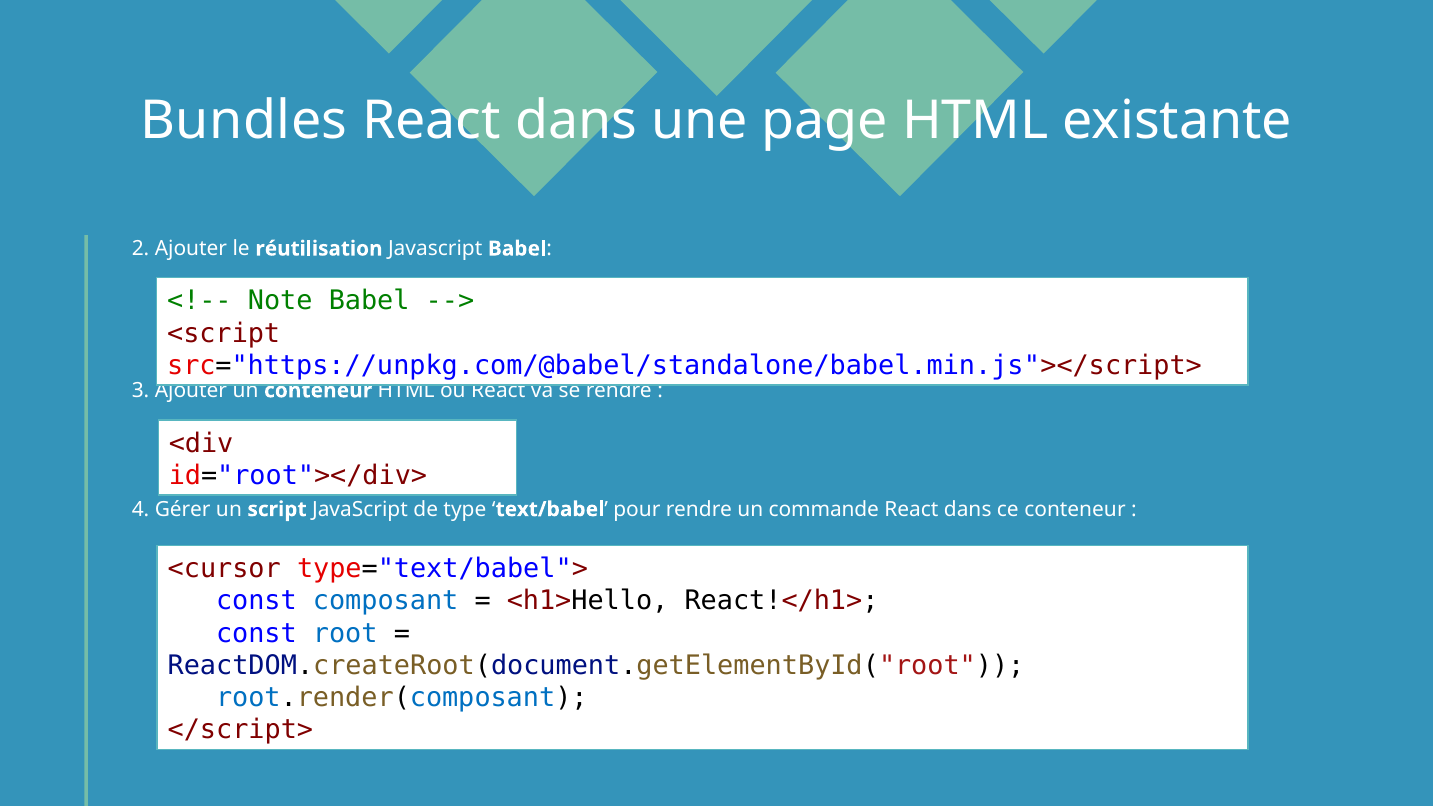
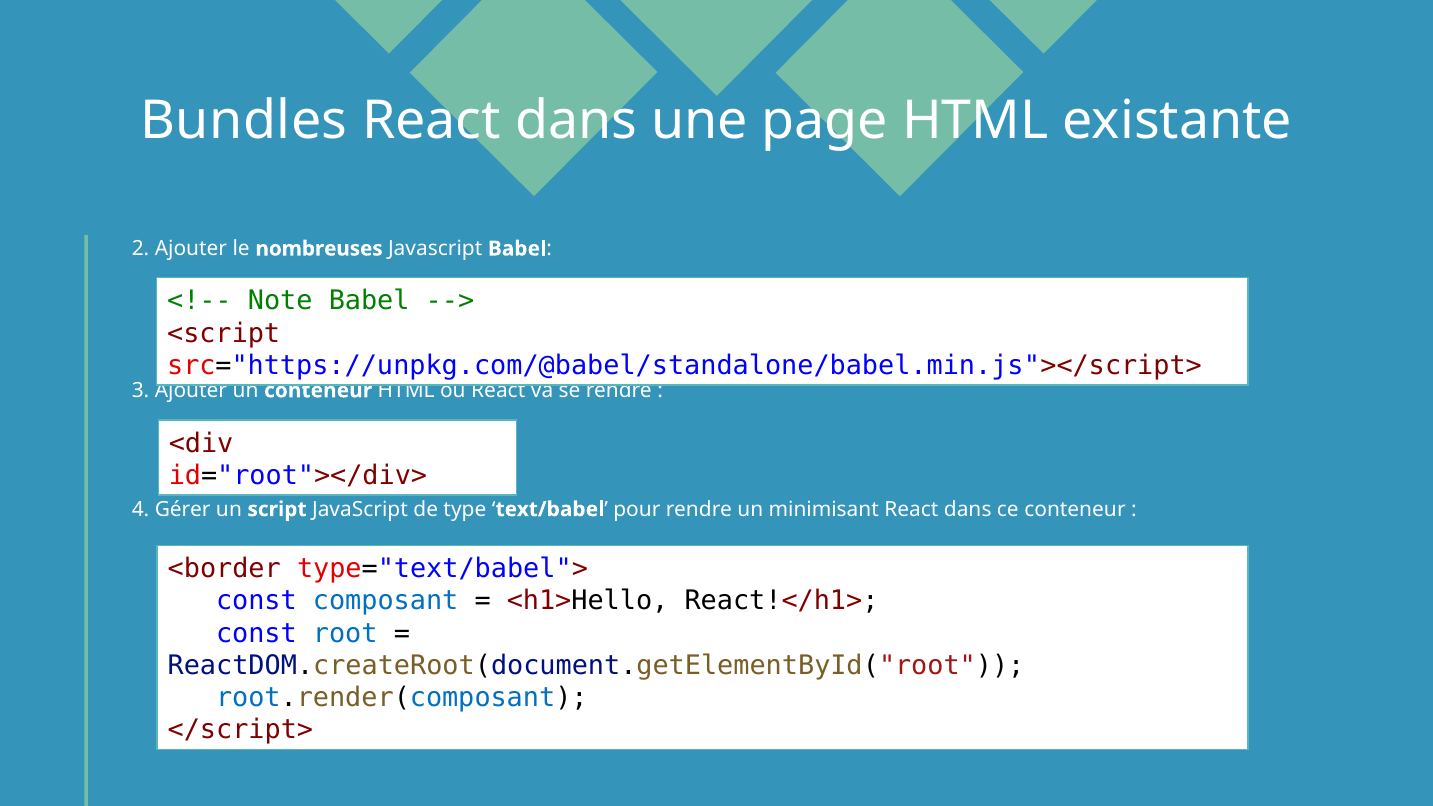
réutilisation: réutilisation -> nombreuses (319, 249)
commande: commande -> minimisant (824, 509)
<cursor: <cursor -> <border (224, 569)
